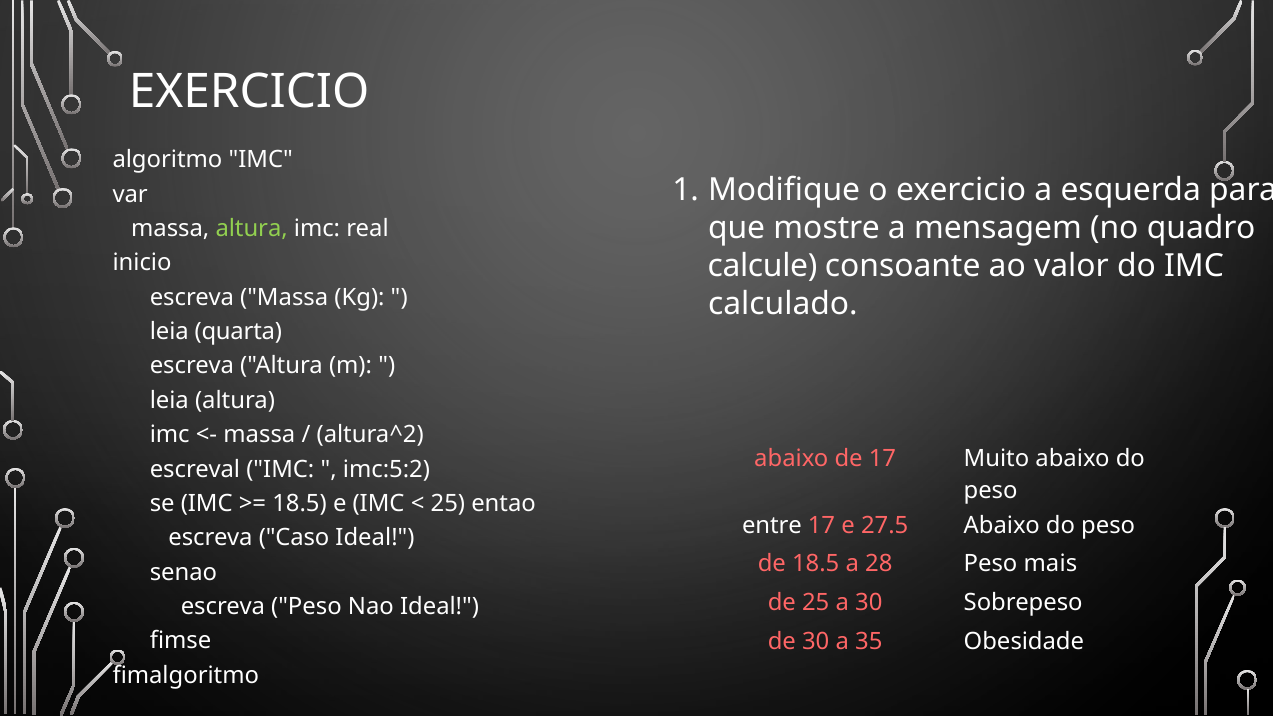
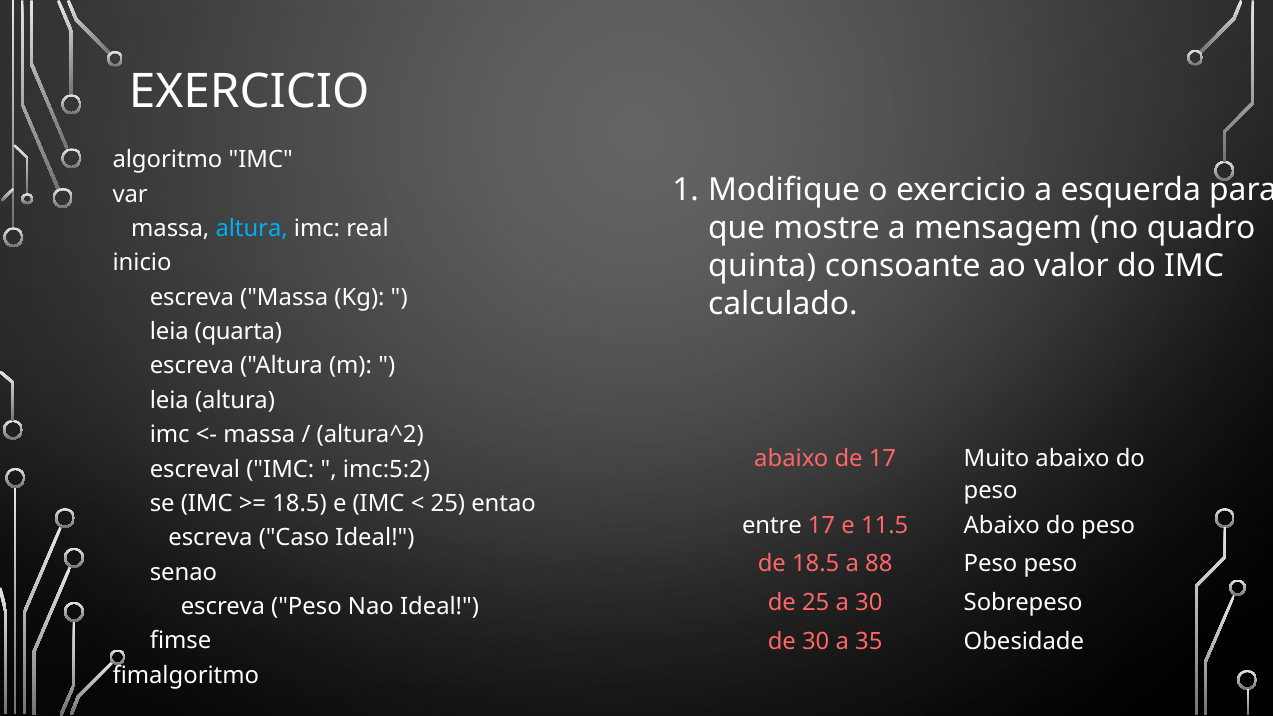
altura colour: light green -> light blue (252, 229)
calcule: calcule -> quinta (762, 266)
27.5: 27.5 -> 11.5 (885, 525)
28: 28 -> 88 (879, 564)
Peso mais: mais -> peso (1050, 564)
